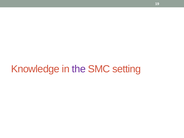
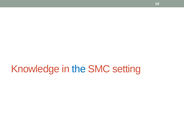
the colour: purple -> blue (79, 69)
